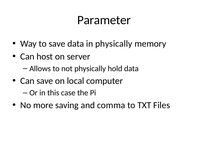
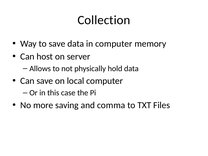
Parameter: Parameter -> Collection (104, 20)
in physically: physically -> computer (114, 44)
